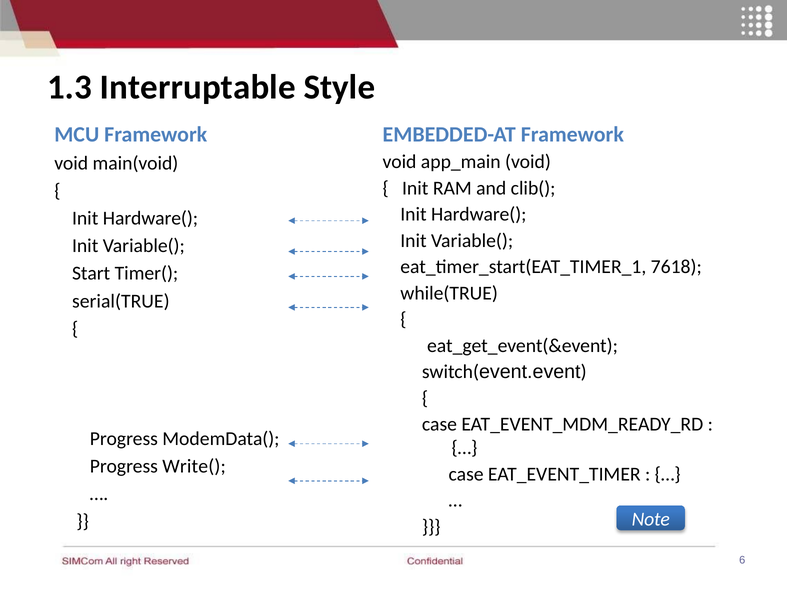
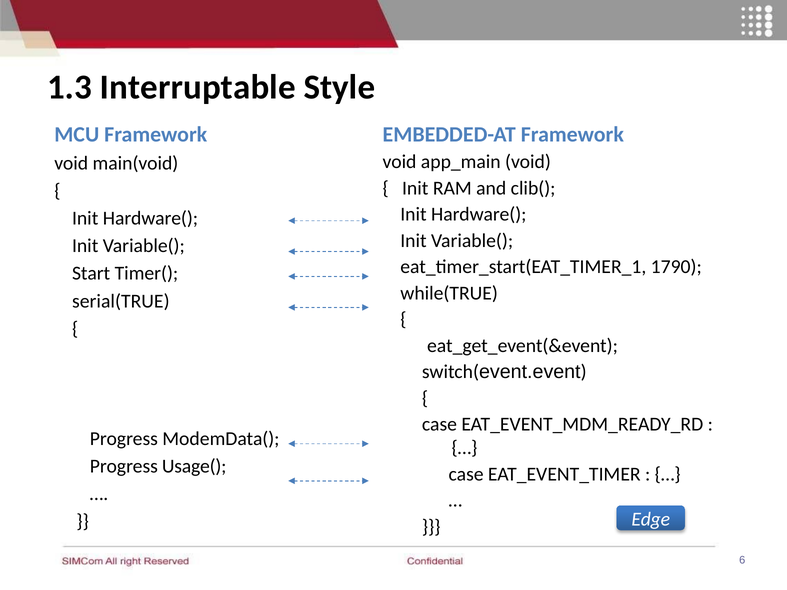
7618: 7618 -> 1790 (676, 267)
Write(: Write( -> Usage( (194, 466)
Note: Note -> Edge (651, 520)
